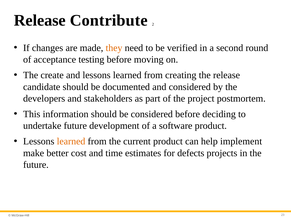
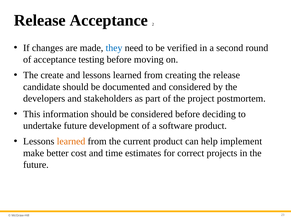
Release Contribute: Contribute -> Acceptance (109, 20)
they colour: orange -> blue (114, 48)
defects: defects -> correct (191, 153)
